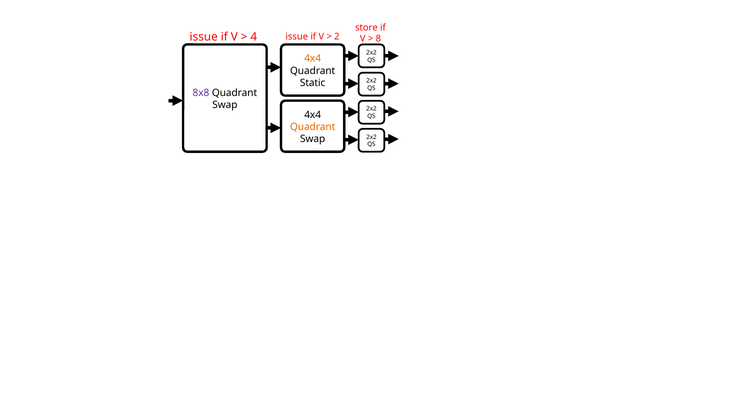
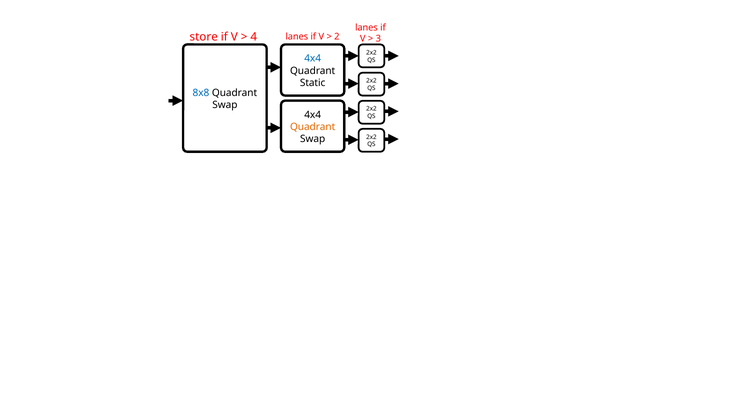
store: store -> lanes (366, 28)
issue: issue -> store (204, 37)
4 issue: issue -> lanes (297, 37)
8: 8 -> 3 (378, 39)
4x4 colour: orange -> blue (313, 59)
8x8 colour: purple -> blue (201, 93)
